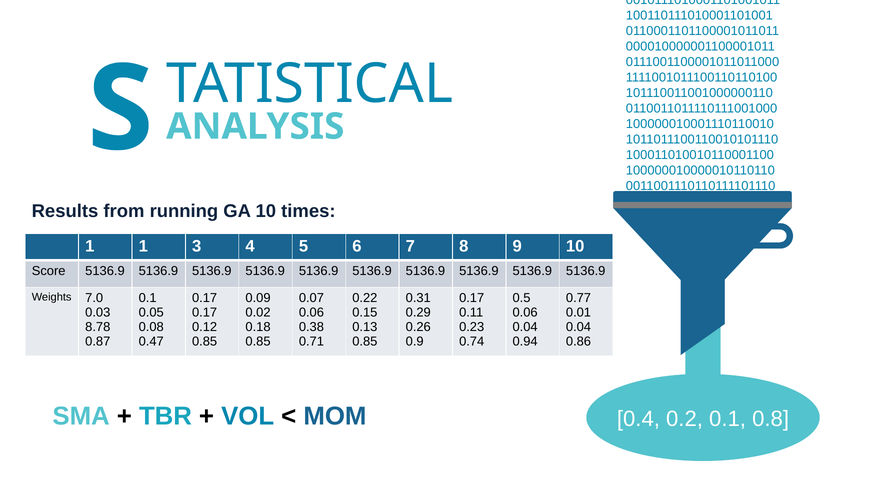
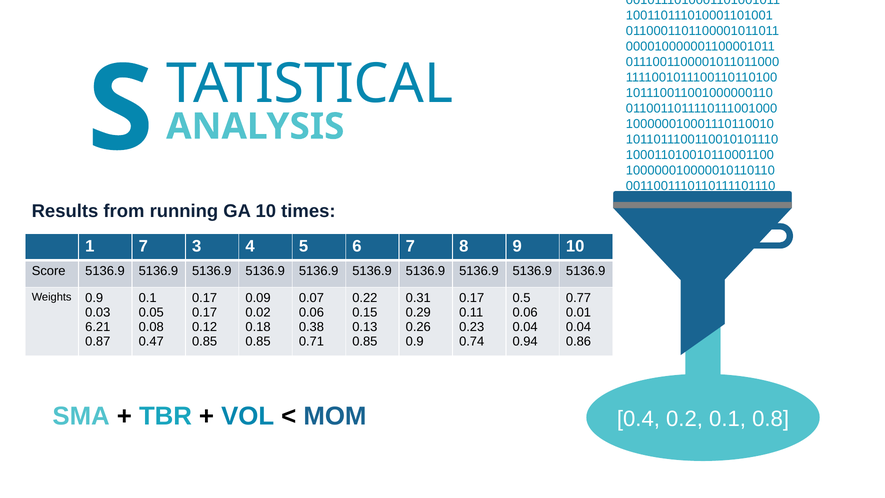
1 1: 1 -> 7 (143, 246)
Weights 7.0: 7.0 -> 0.9 (94, 298)
8.78: 8.78 -> 6.21 (98, 327)
